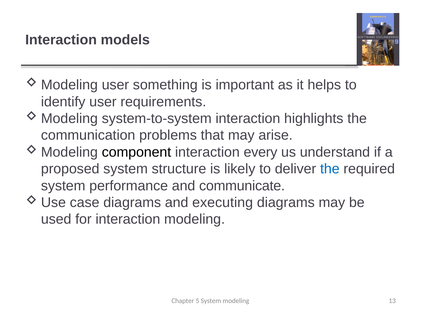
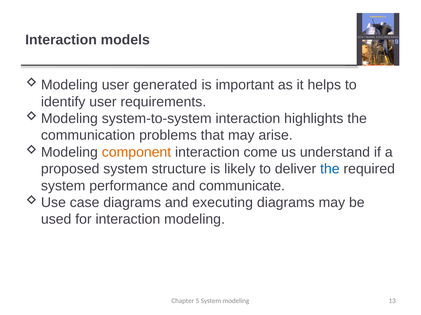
something: something -> generated (165, 85)
component colour: black -> orange (136, 152)
every: every -> come (261, 152)
